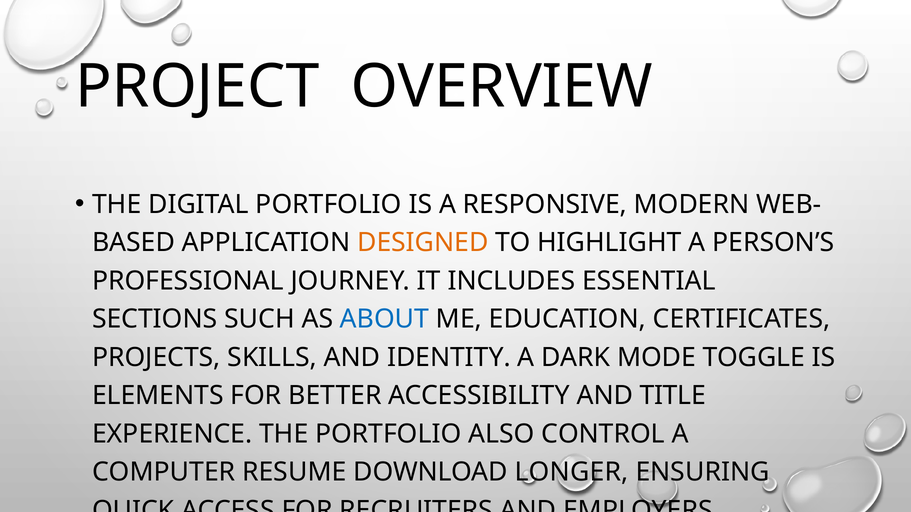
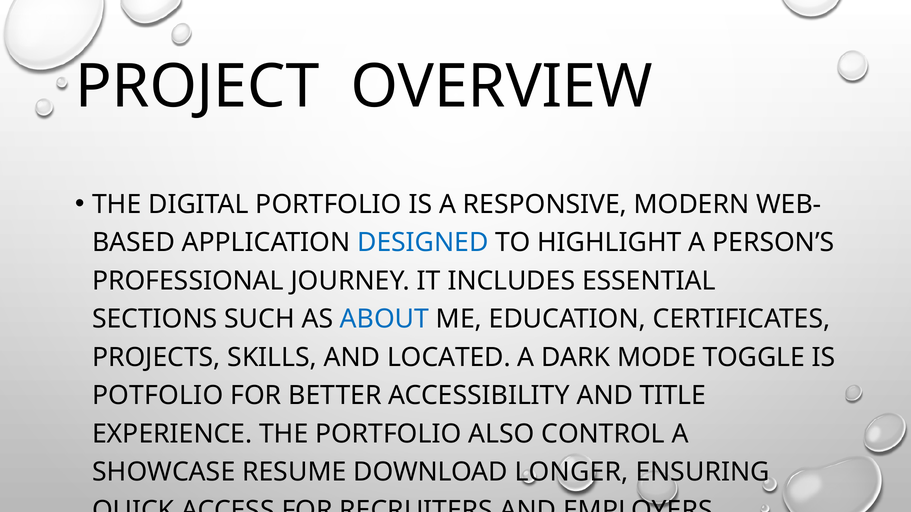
DESIGNED colour: orange -> blue (423, 243)
IDENTITY: IDENTITY -> LOCATED (449, 358)
ELEMENTS: ELEMENTS -> POTFOLIO (158, 396)
COMPUTER: COMPUTER -> SHOWCASE (164, 472)
